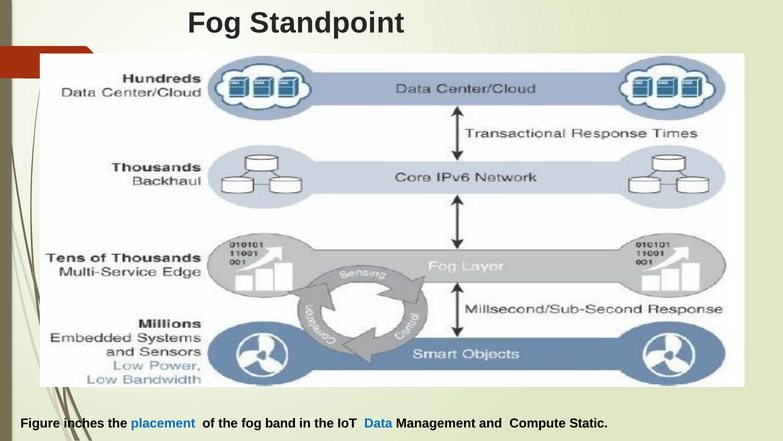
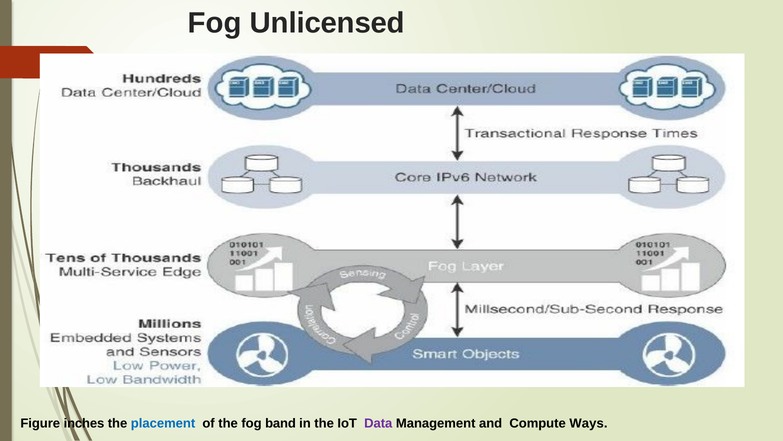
Standpoint: Standpoint -> Unlicensed (327, 23)
Data colour: blue -> purple (378, 423)
Static: Static -> Ways (588, 423)
